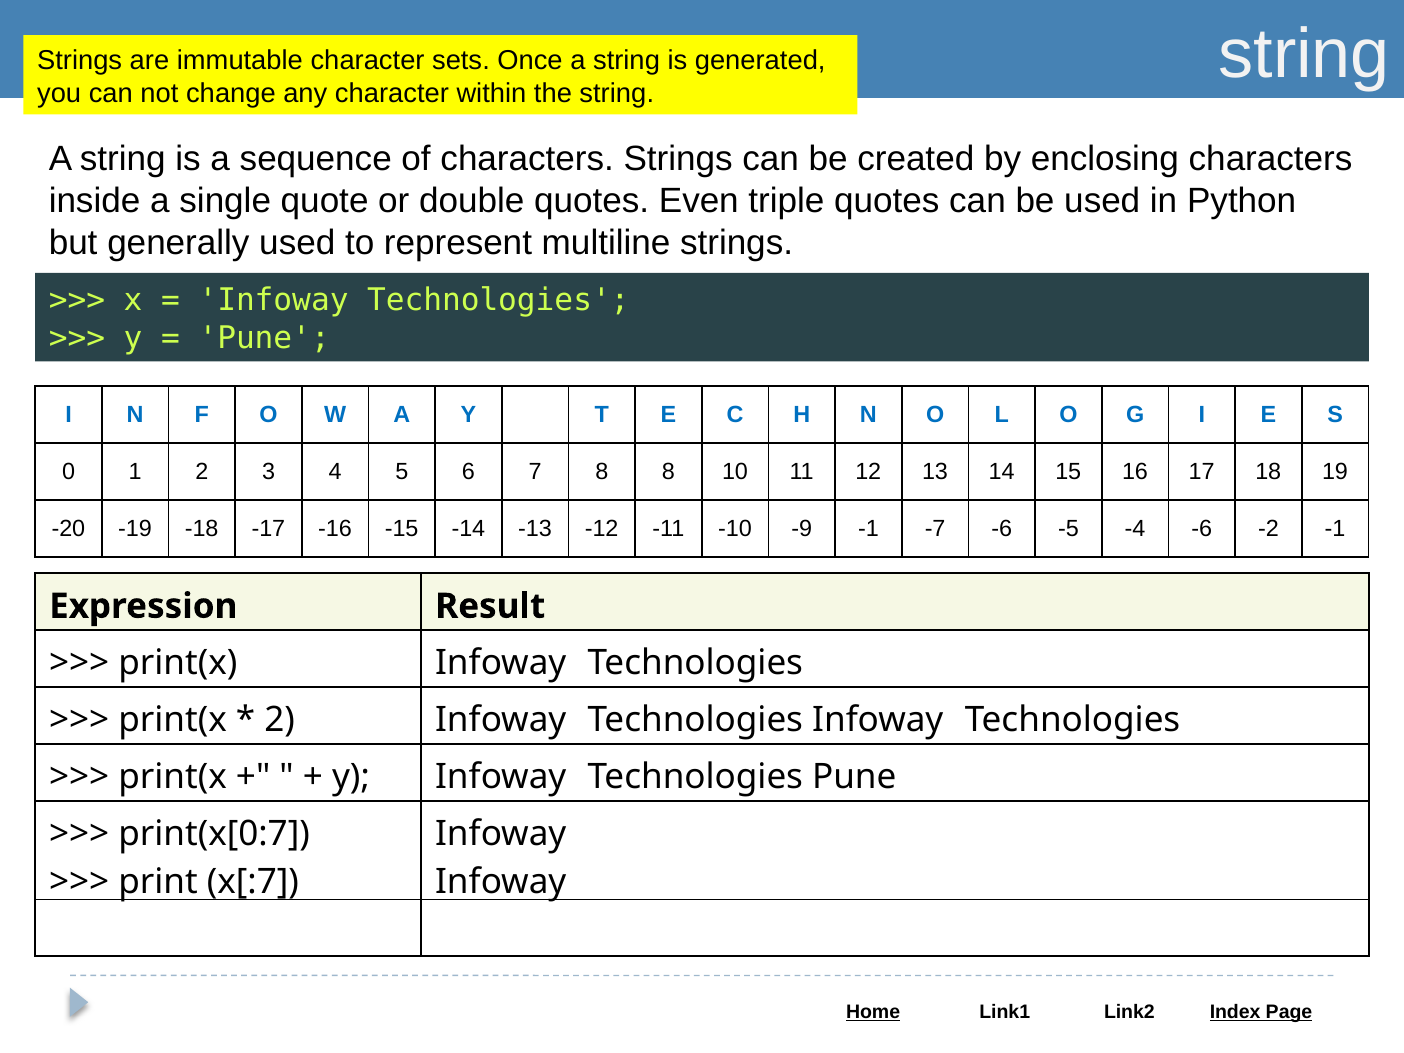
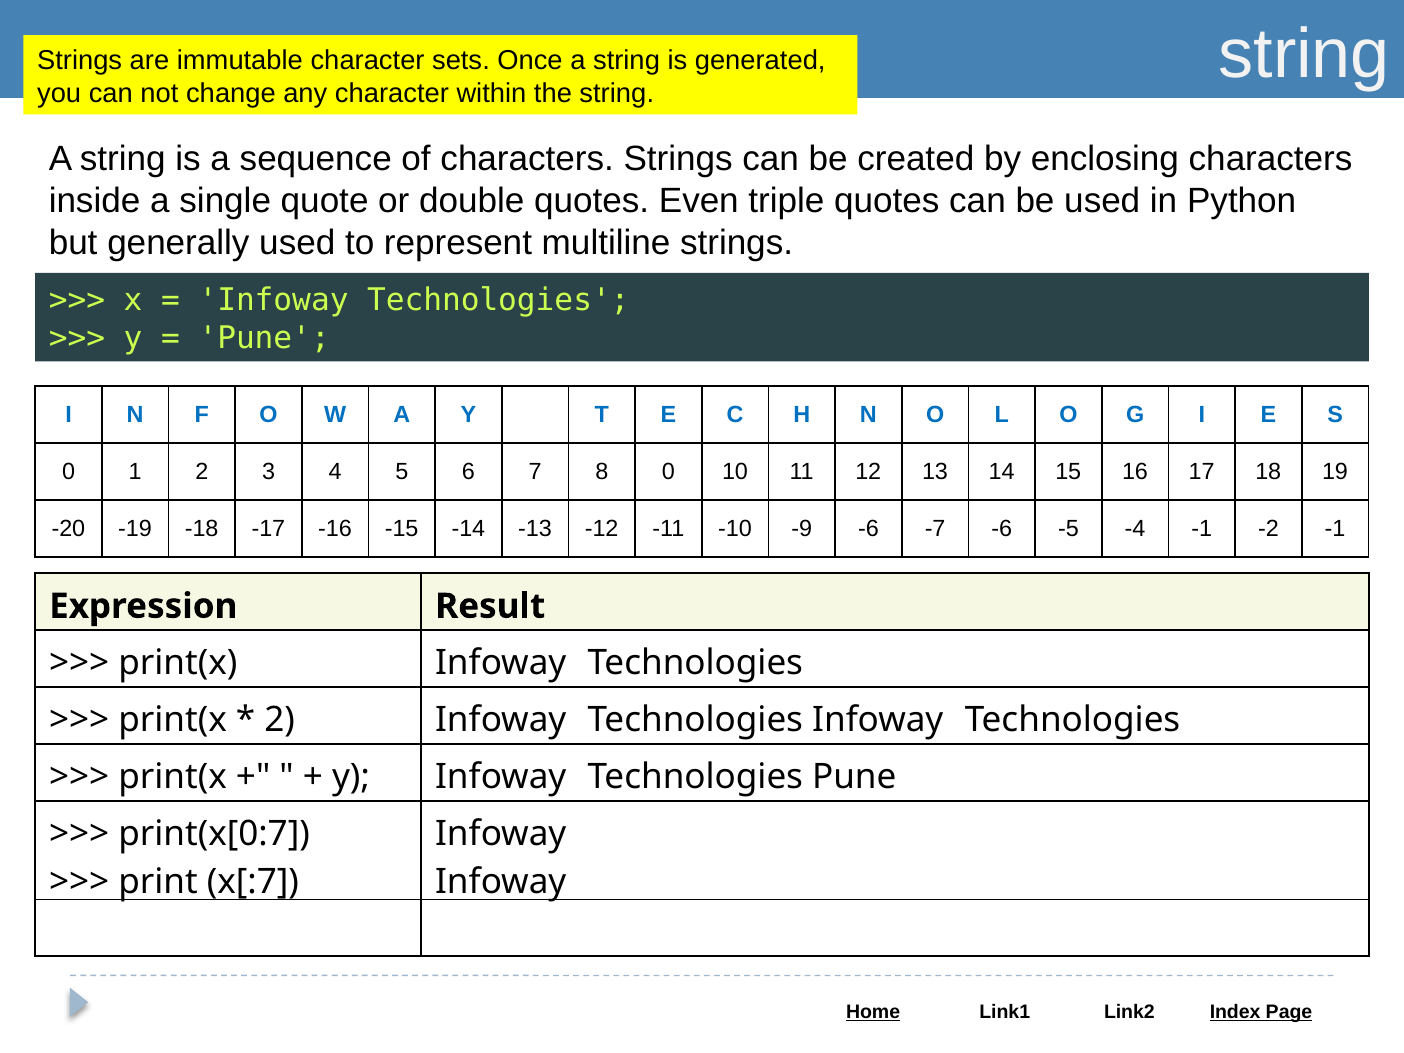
8 8: 8 -> 0 (668, 472)
-9 -1: -1 -> -6 (868, 529)
-4 -6: -6 -> -1 (1202, 529)
